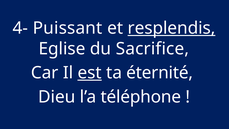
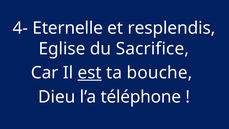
Puissant: Puissant -> Eternelle (68, 28)
resplendis underline: present -> none (172, 28)
éternité: éternité -> bouche (159, 73)
